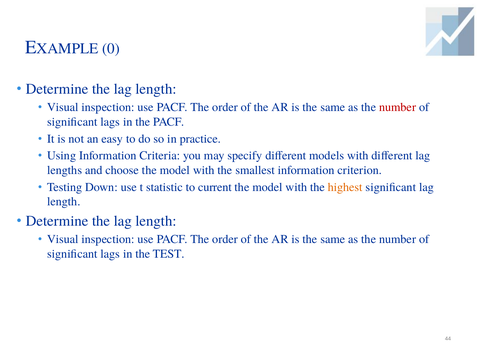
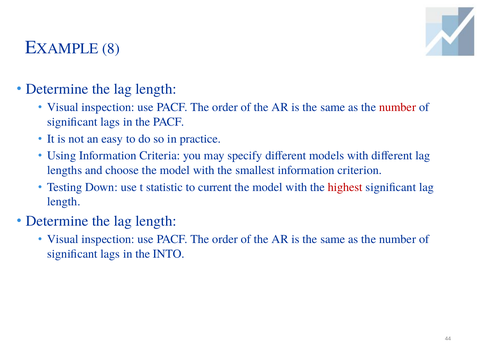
0: 0 -> 8 (111, 48)
highest colour: orange -> red (345, 187)
TEST: TEST -> INTO (169, 254)
